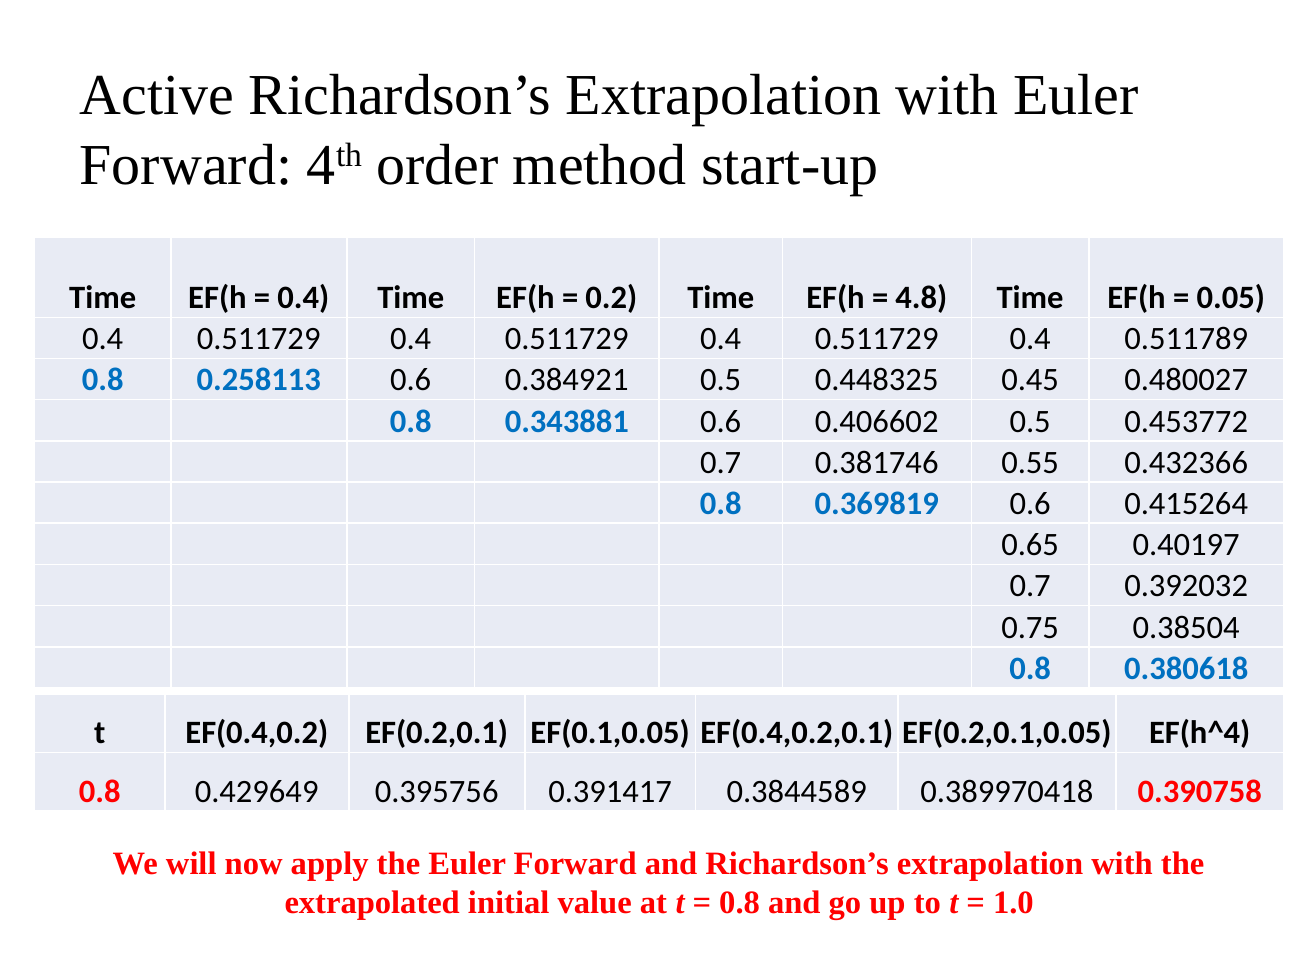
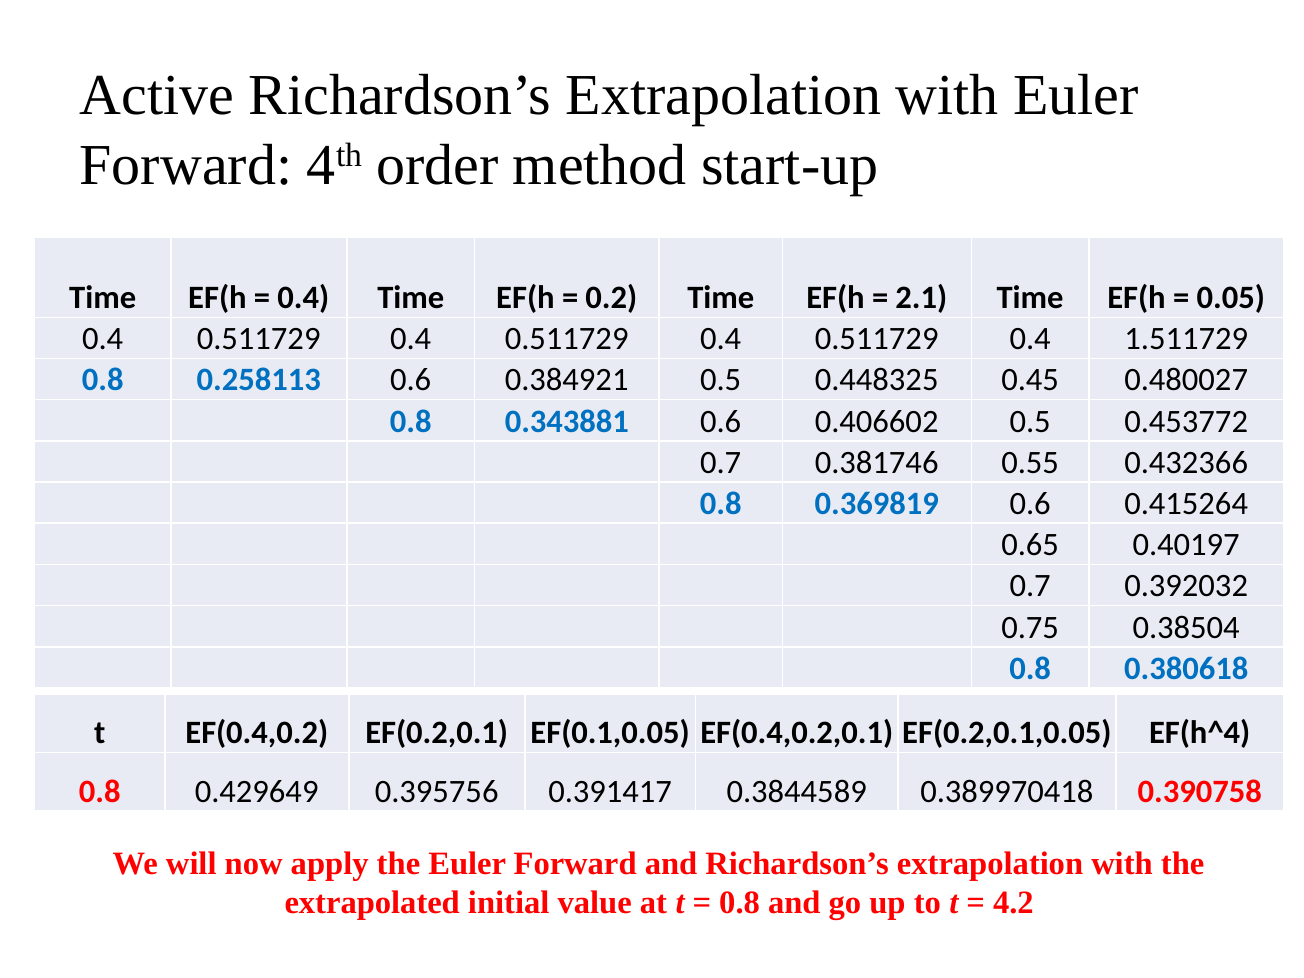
4.8: 4.8 -> 2.1 (921, 298)
0.511789: 0.511789 -> 1.511729 (1186, 339)
1.0: 1.0 -> 4.2 (1013, 903)
